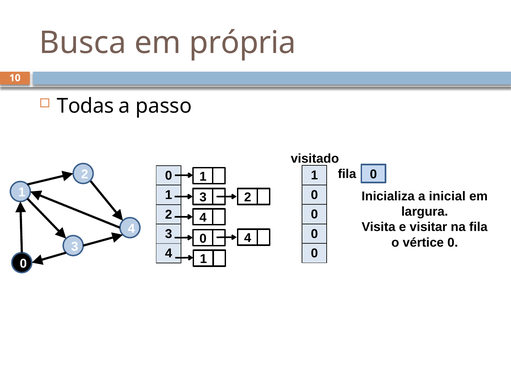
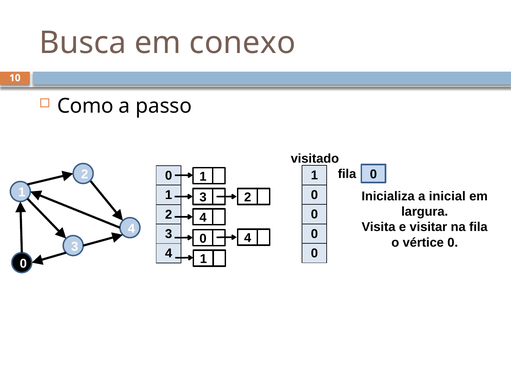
própria: própria -> conexo (243, 43)
Todas: Todas -> Como (85, 106)
